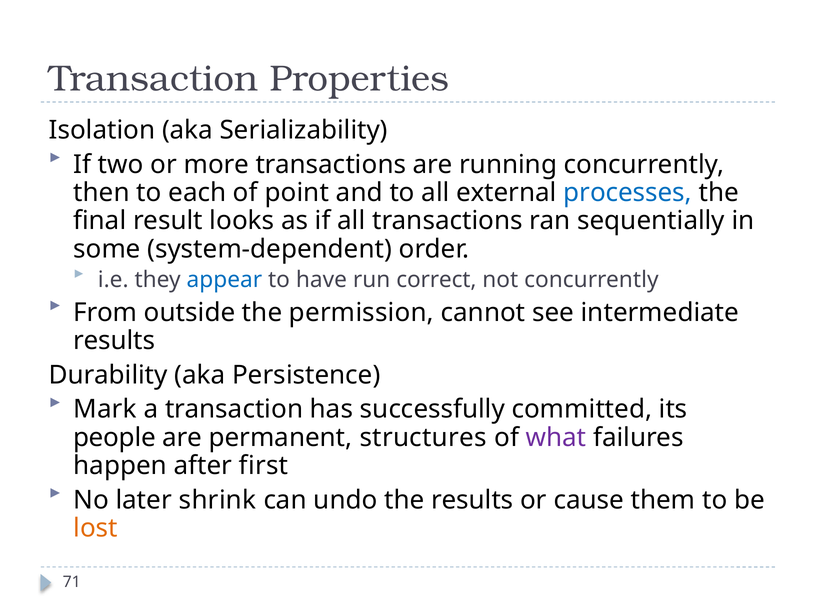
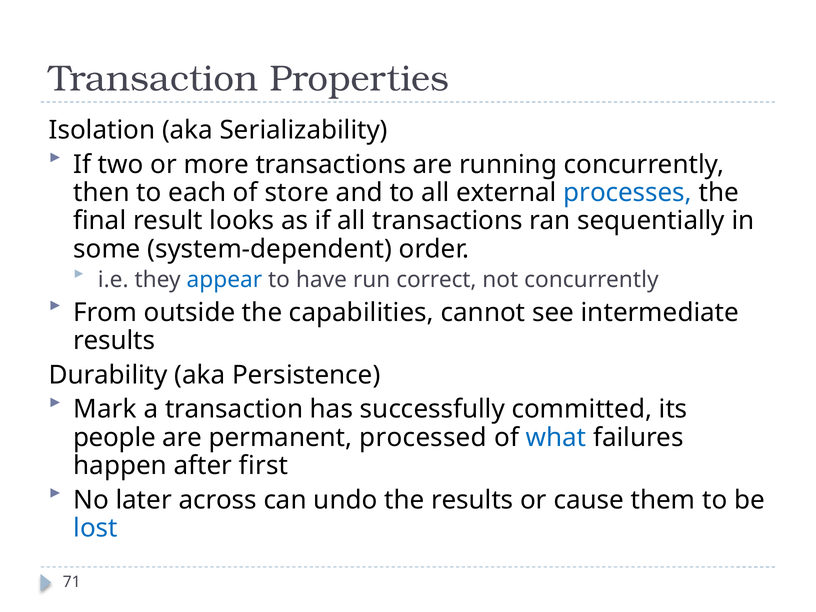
point: point -> store (297, 193)
permission: permission -> capabilities (361, 313)
structures: structures -> processed (423, 438)
what colour: purple -> blue (556, 438)
shrink: shrink -> across (218, 500)
lost colour: orange -> blue (95, 528)
